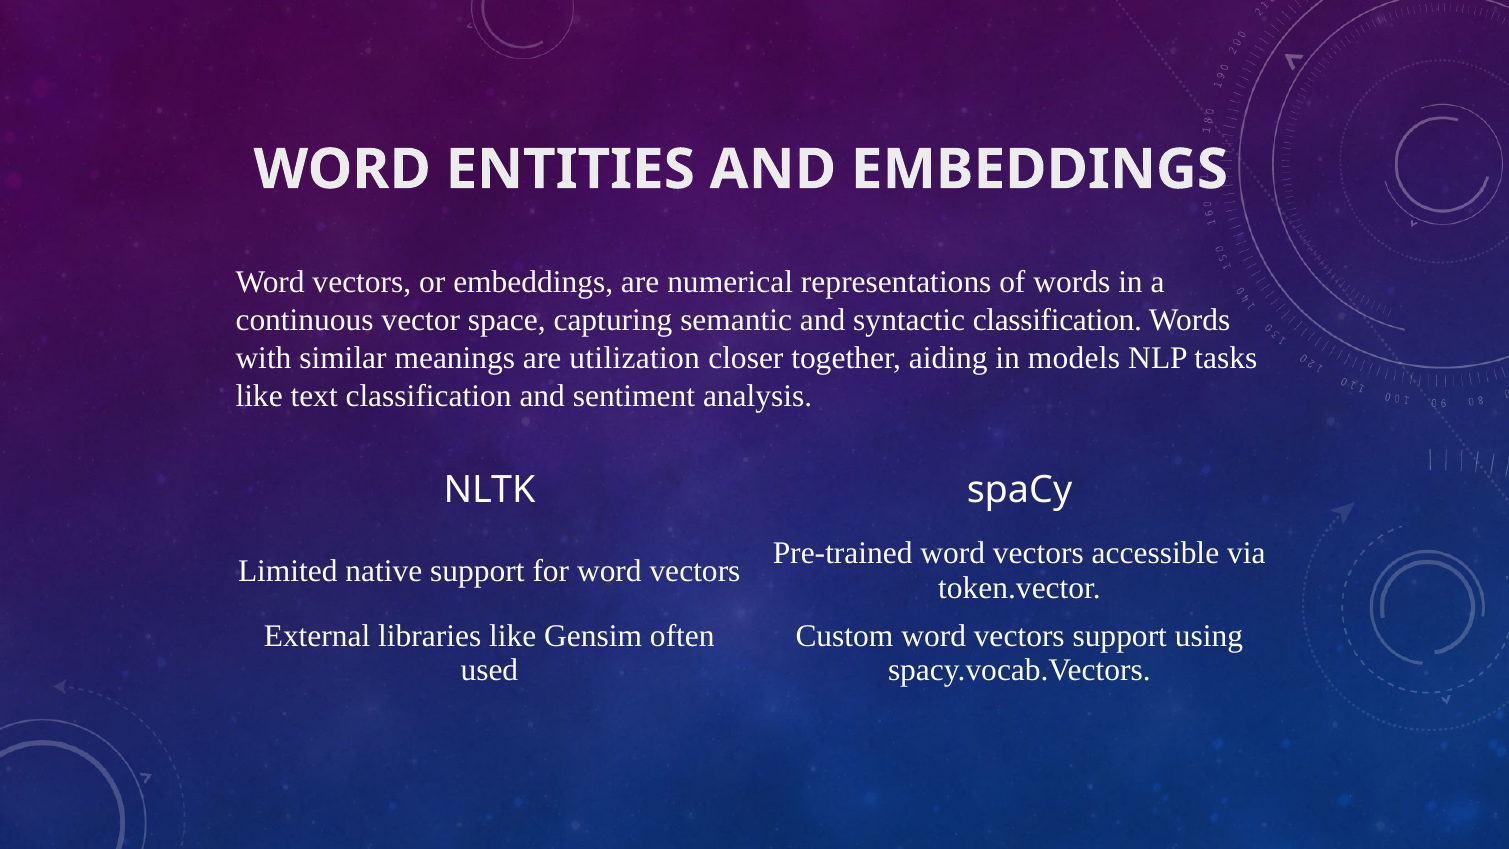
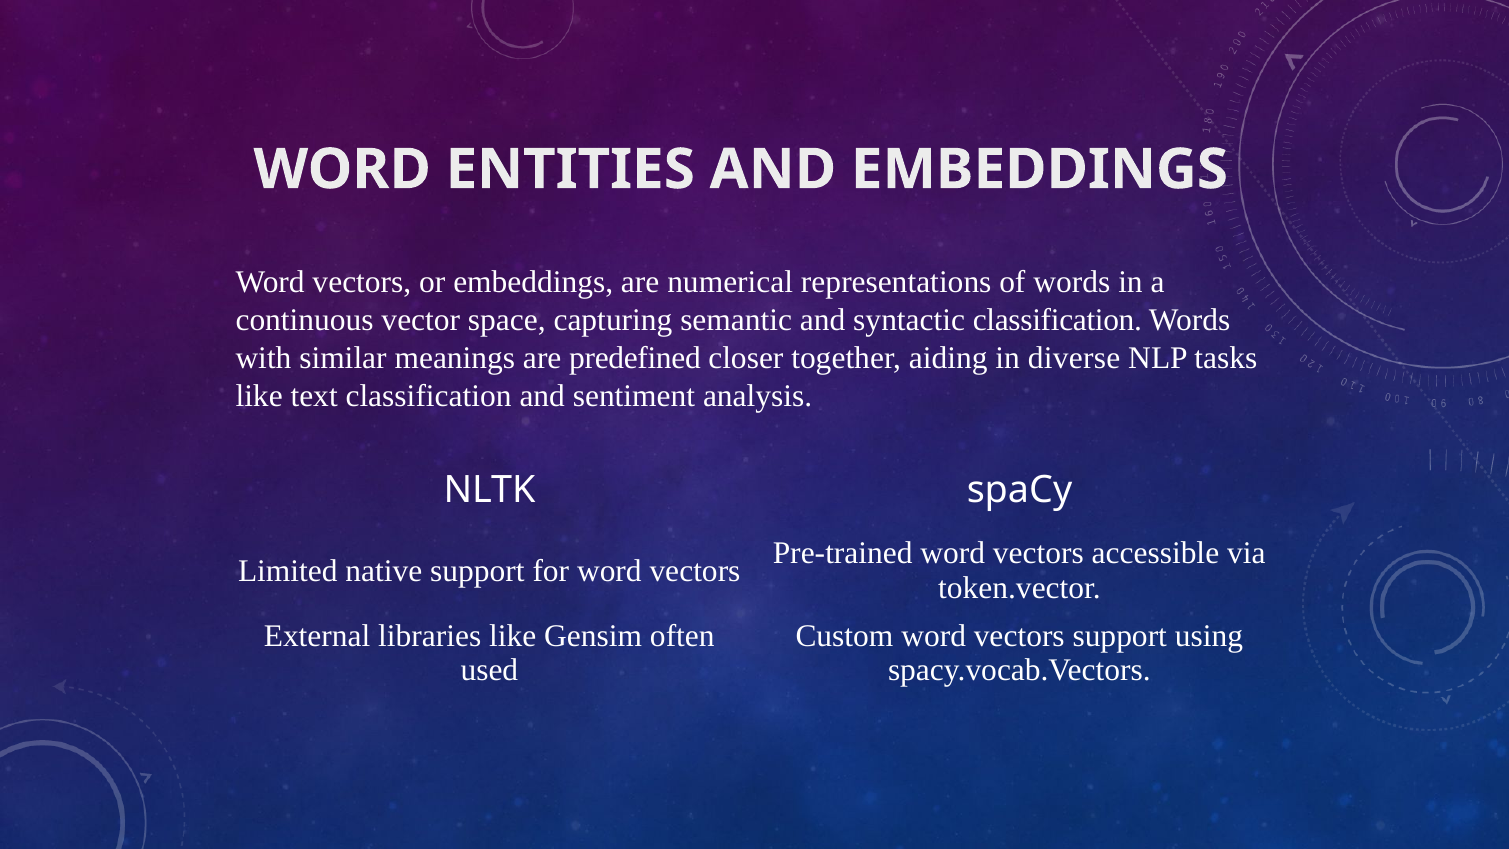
utilization: utilization -> predefined (635, 358)
models: models -> diverse (1074, 358)
